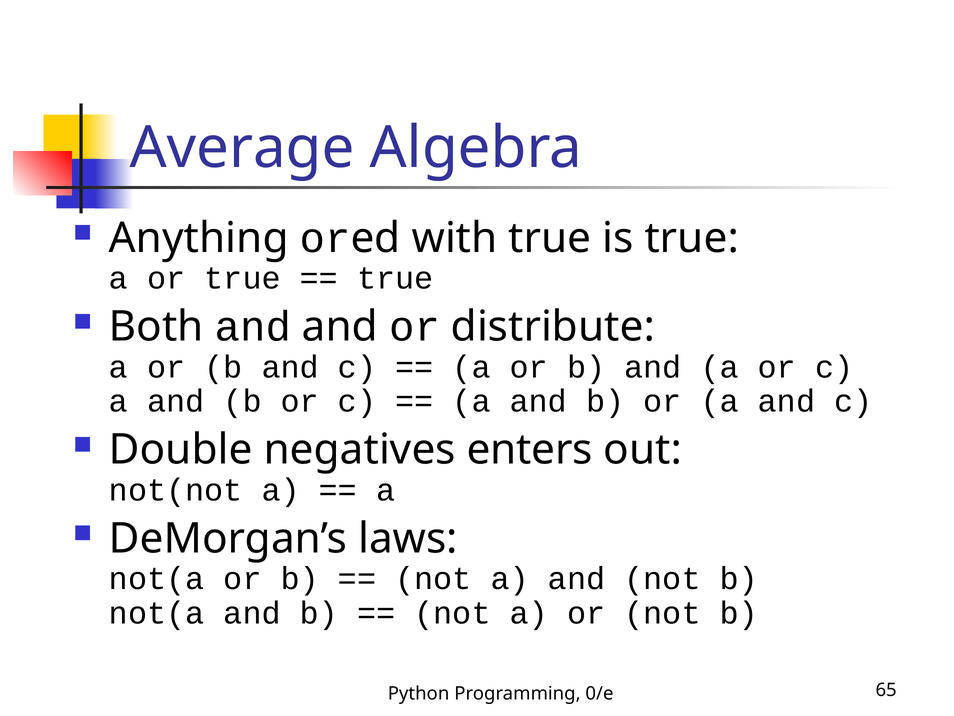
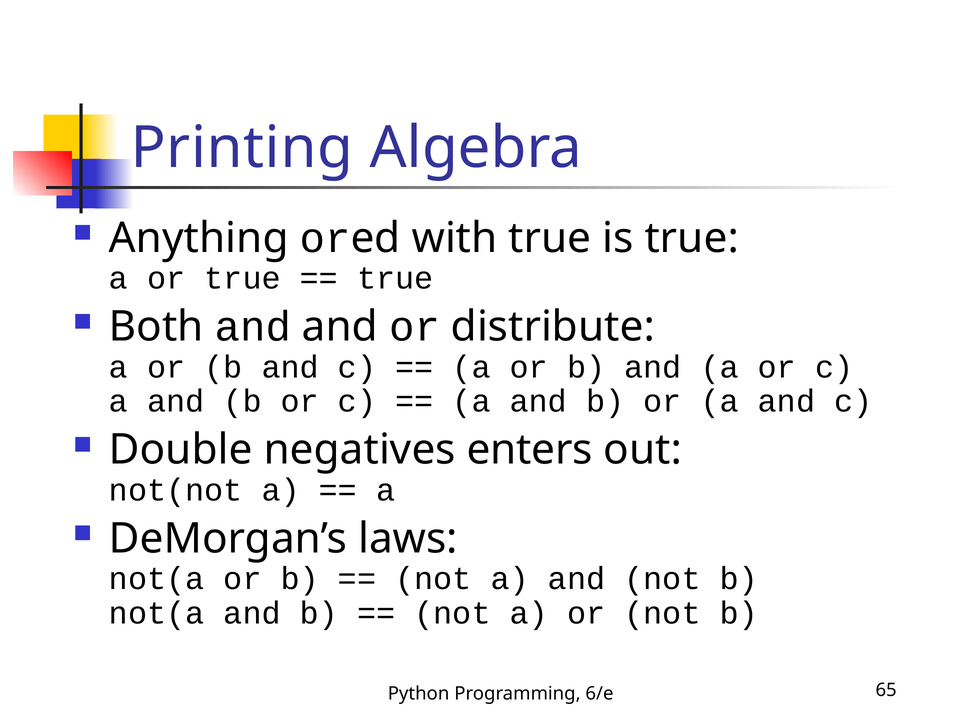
Average: Average -> Printing (242, 148)
0/e: 0/e -> 6/e (599, 693)
